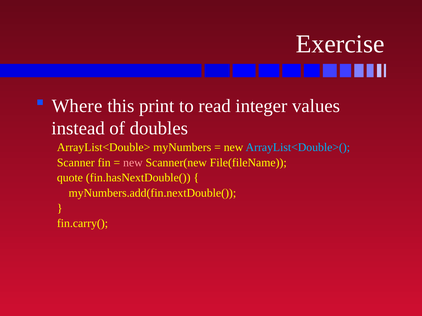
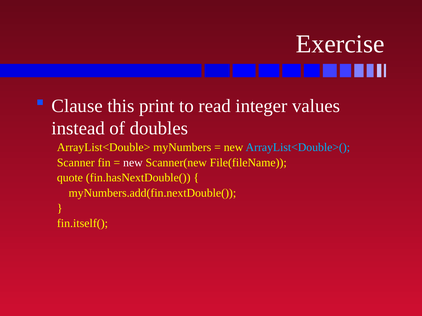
Where: Where -> Clause (77, 106)
new colour: pink -> white (133, 163)
fin.carry(: fin.carry( -> fin.itself( (82, 224)
